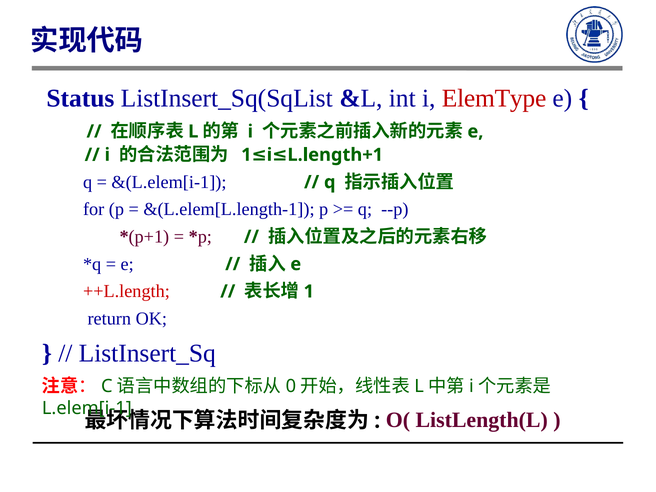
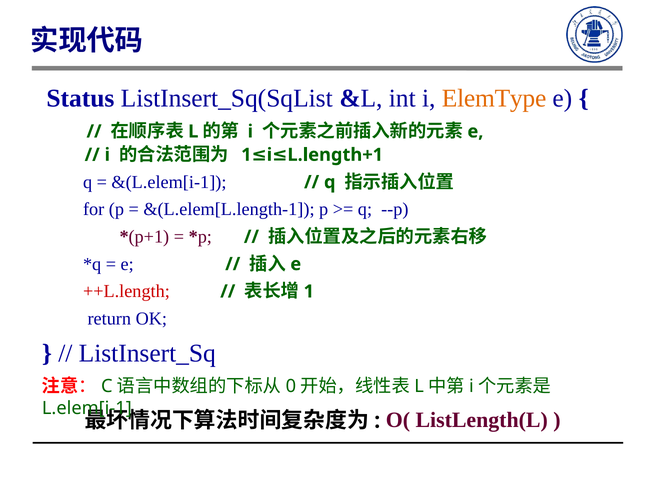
ElemType colour: red -> orange (494, 98)
